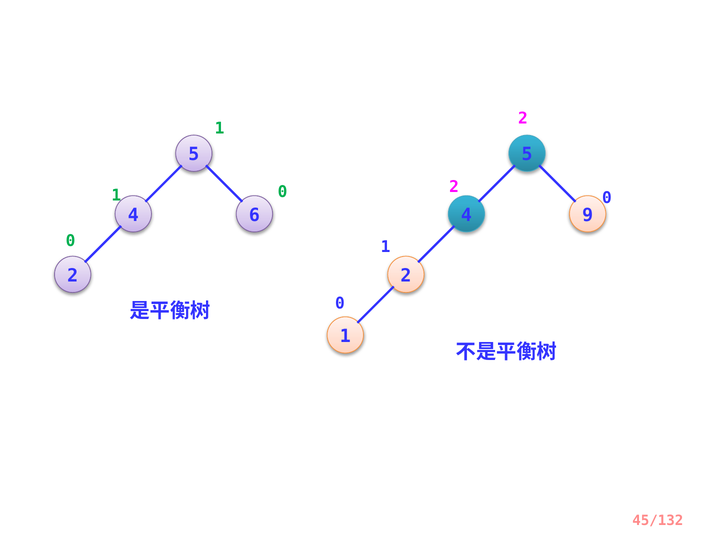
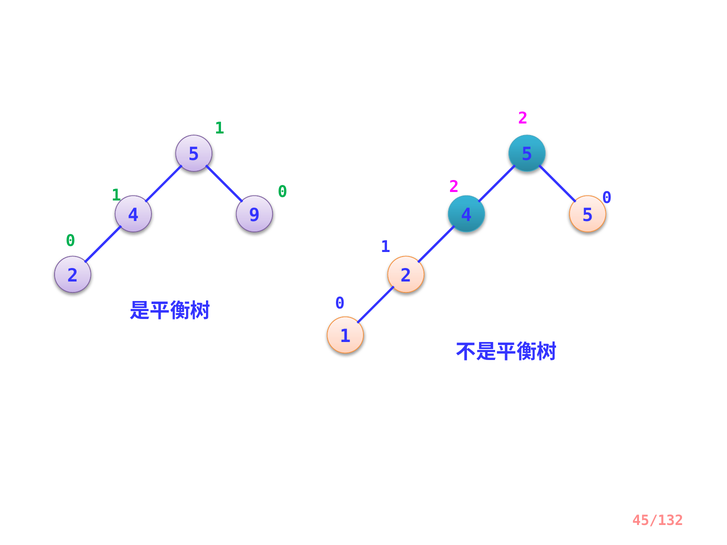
6: 6 -> 9 (254, 215)
4 9: 9 -> 5 (588, 215)
